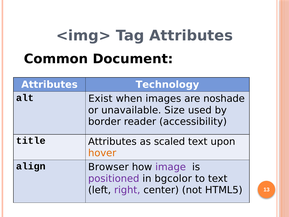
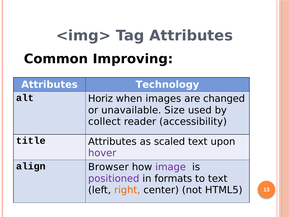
Document: Document -> Improving (133, 59)
Exist: Exist -> Horiz (100, 99)
noshade: noshade -> changed (224, 99)
border: border -> collect (104, 122)
hover colour: orange -> purple (102, 153)
bgcolor: bgcolor -> formats (173, 178)
right colour: purple -> orange (127, 190)
